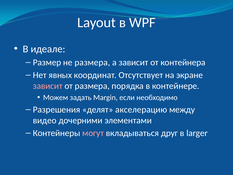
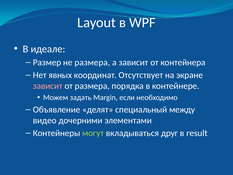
Разрешения: Разрешения -> Объявление (57, 109)
акселерацию: акселерацию -> специальный (141, 109)
могут colour: pink -> light green (93, 133)
larger: larger -> result (197, 133)
